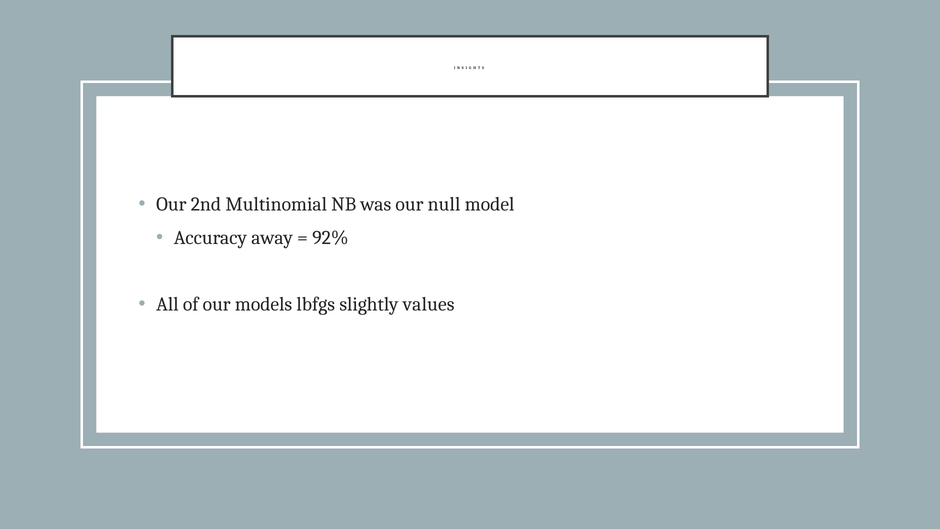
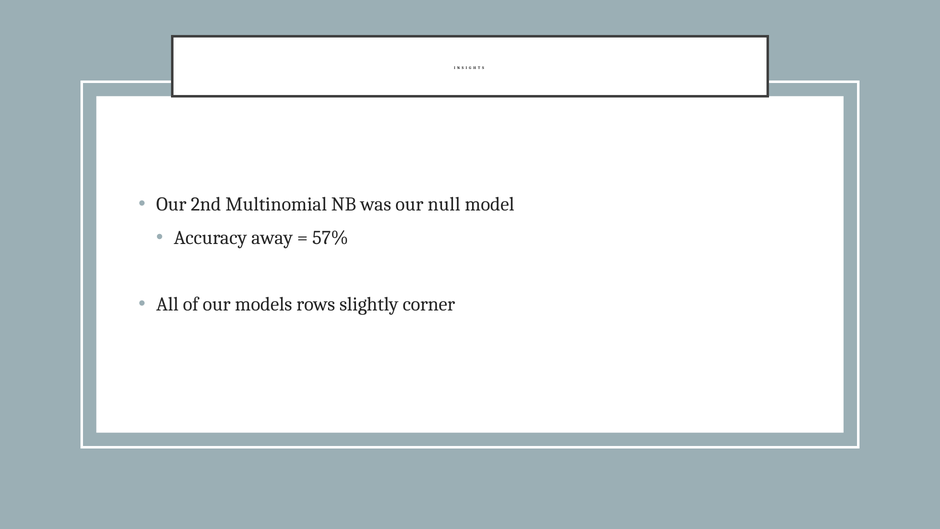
92%: 92% -> 57% (330, 238)
lbfgs: lbfgs -> rows (316, 304)
values: values -> corner (429, 304)
